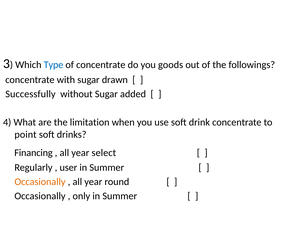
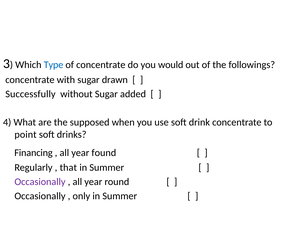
goods: goods -> would (171, 65)
limitation: limitation -> supposed (90, 122)
select: select -> found (104, 153)
user: user -> that (68, 168)
Occasionally colour: orange -> purple (40, 182)
